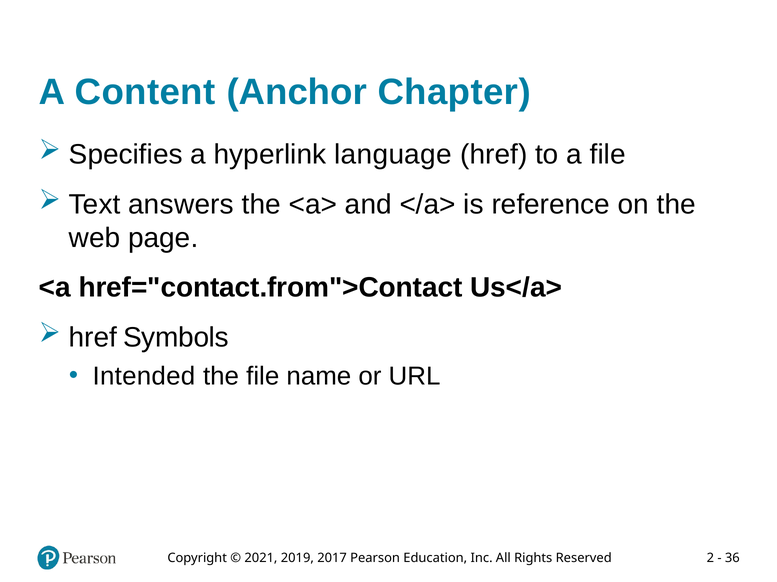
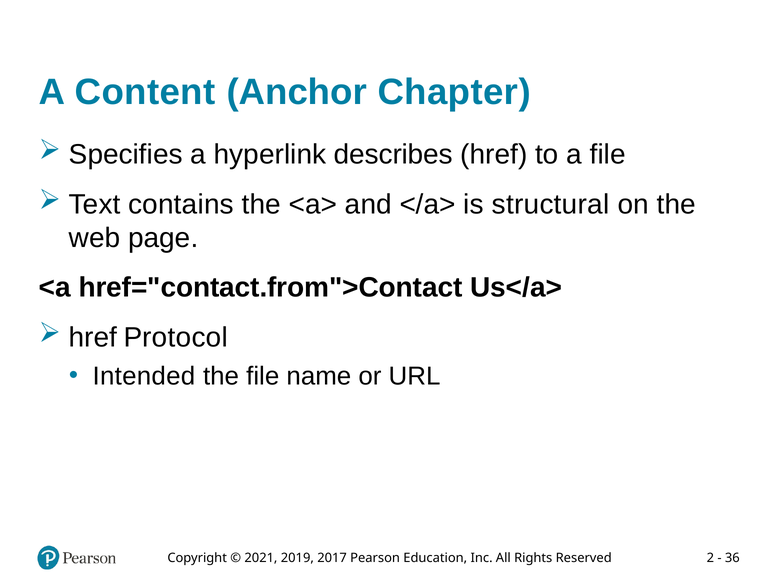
language: language -> describes (393, 155)
answers: answers -> contains (181, 205)
reference: reference -> structural (551, 205)
Symbols: Symbols -> Protocol (176, 338)
